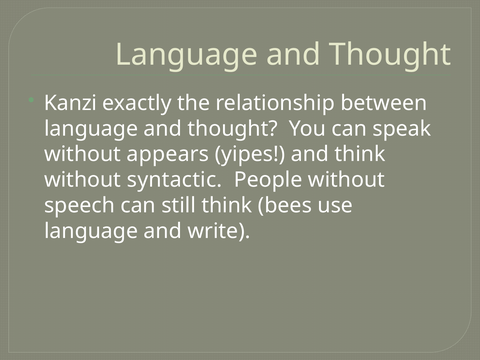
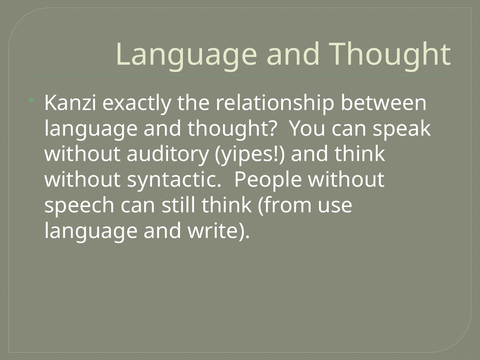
appears: appears -> auditory (168, 154)
bees: bees -> from (285, 206)
